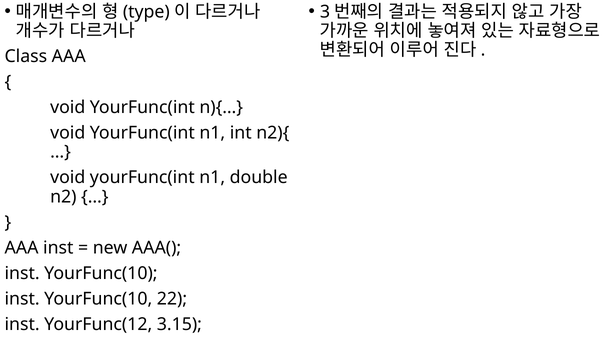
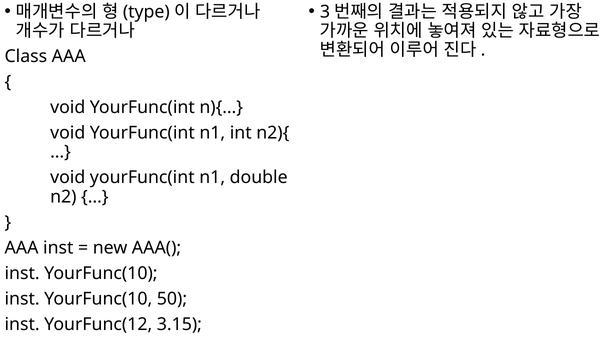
22: 22 -> 50 (172, 299)
